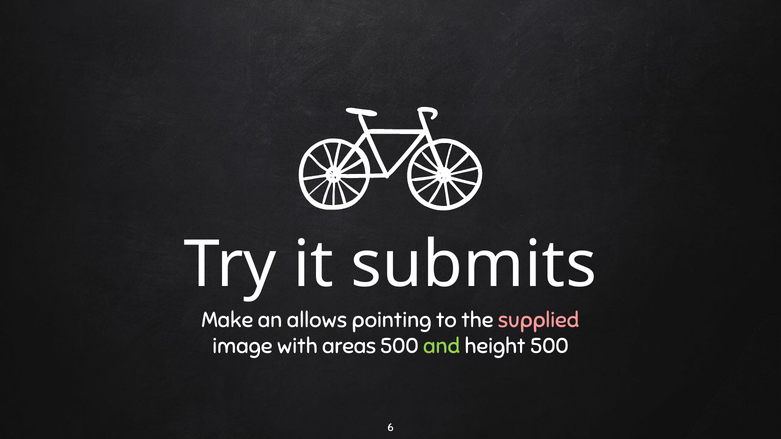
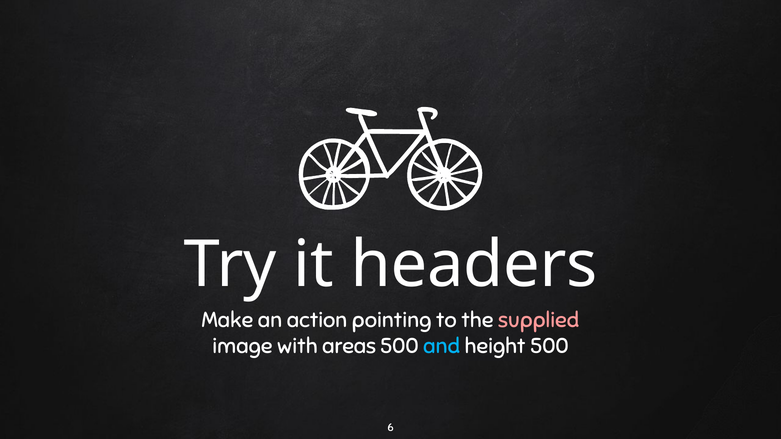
submits: submits -> headers (474, 265)
allows: allows -> action (317, 320)
and colour: light green -> light blue (442, 346)
